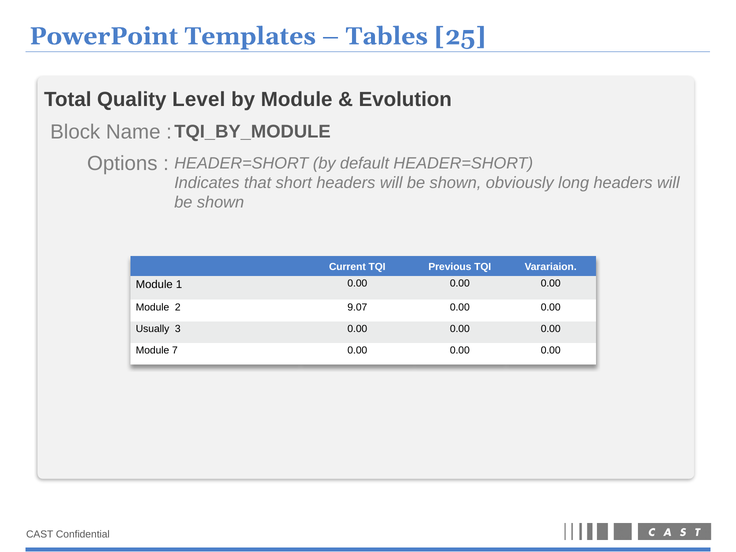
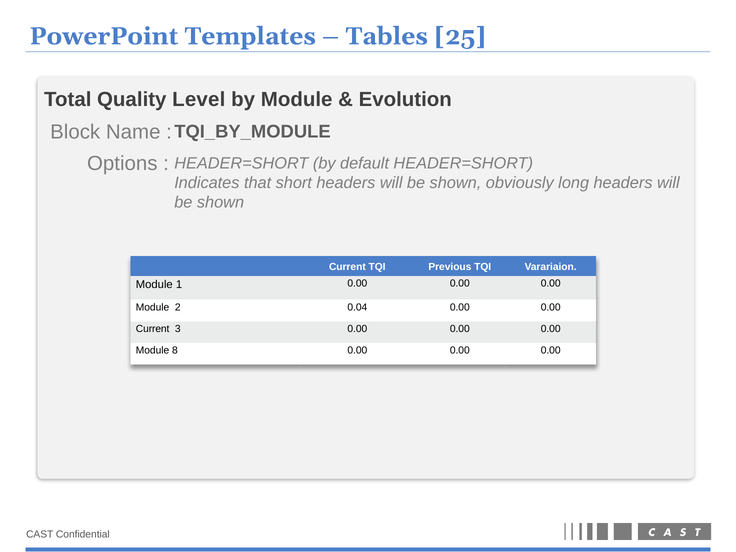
9.07: 9.07 -> 0.04 (357, 307)
Usually: Usually -> Current (153, 329)
7: 7 -> 8 (175, 350)
